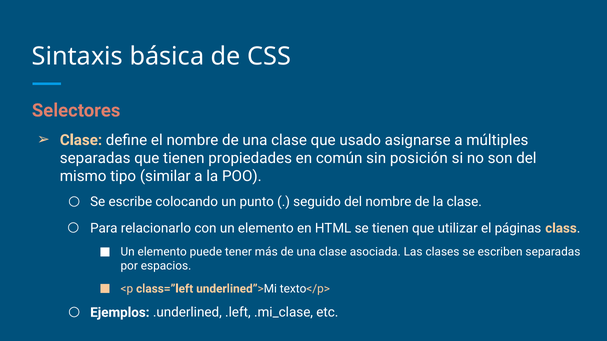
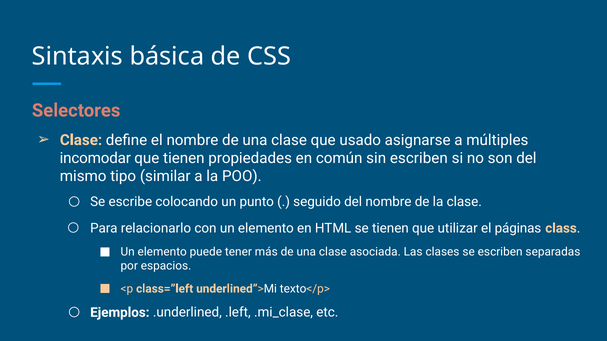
separadas: separadas -> incomodar (95, 158)
sin posición: posición -> escriben (419, 158)
